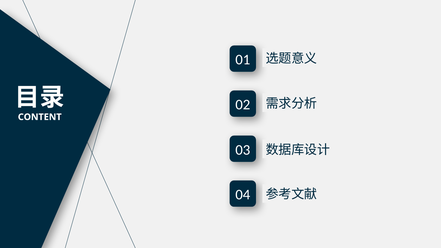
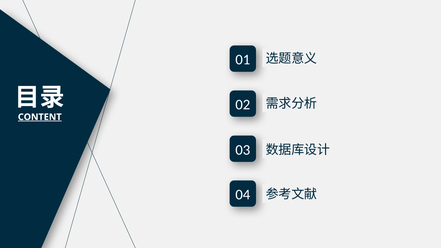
CONTENT underline: none -> present (40, 117)
